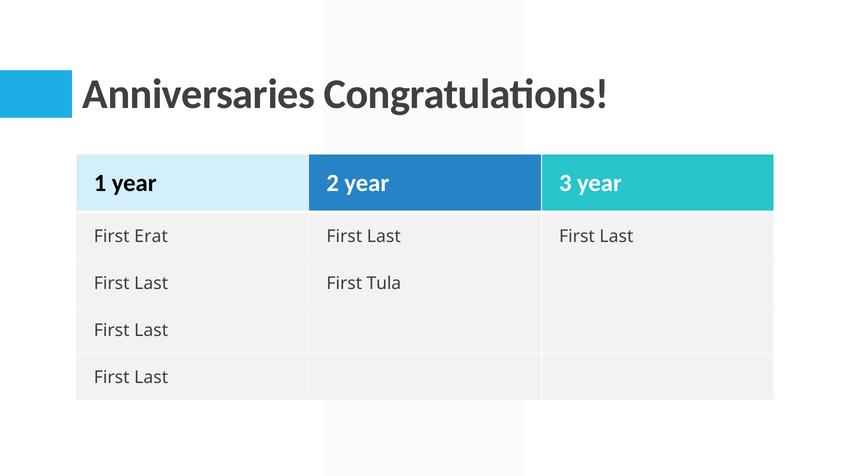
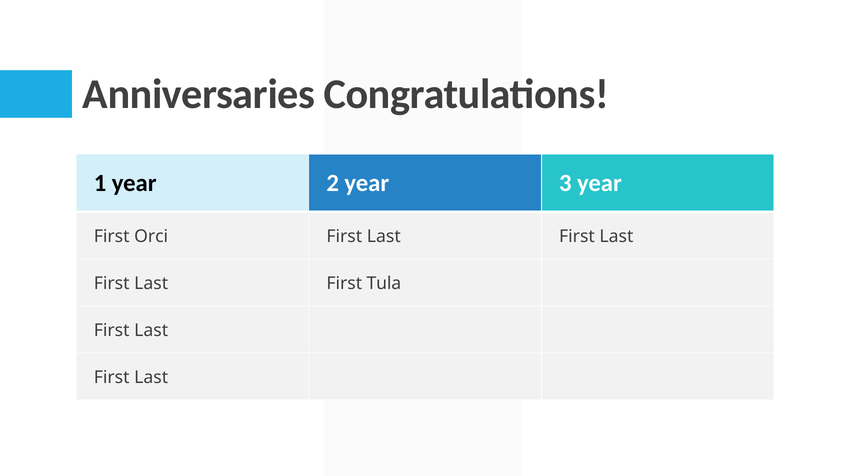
Erat: Erat -> Orci (151, 236)
